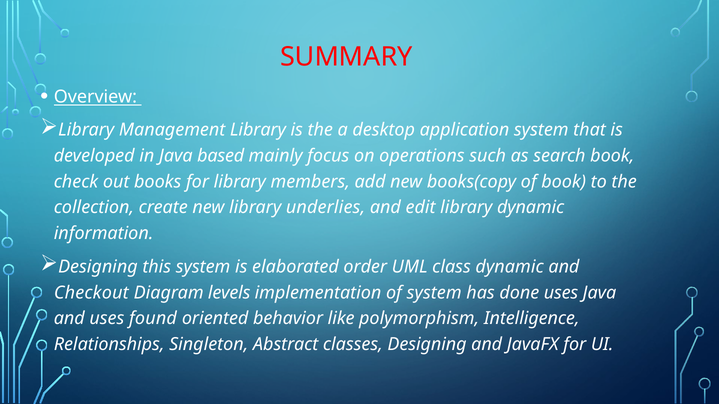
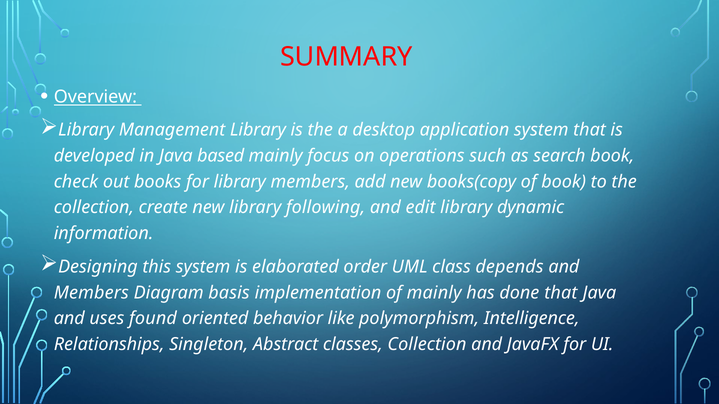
underlies: underlies -> following (326, 208)
class dynamic: dynamic -> depends (510, 267)
Checkout: Checkout -> Members (91, 293)
levels: levels -> basis (229, 293)
of system: system -> mainly (434, 293)
done uses: uses -> that (561, 293)
classes Designing: Designing -> Collection (427, 345)
